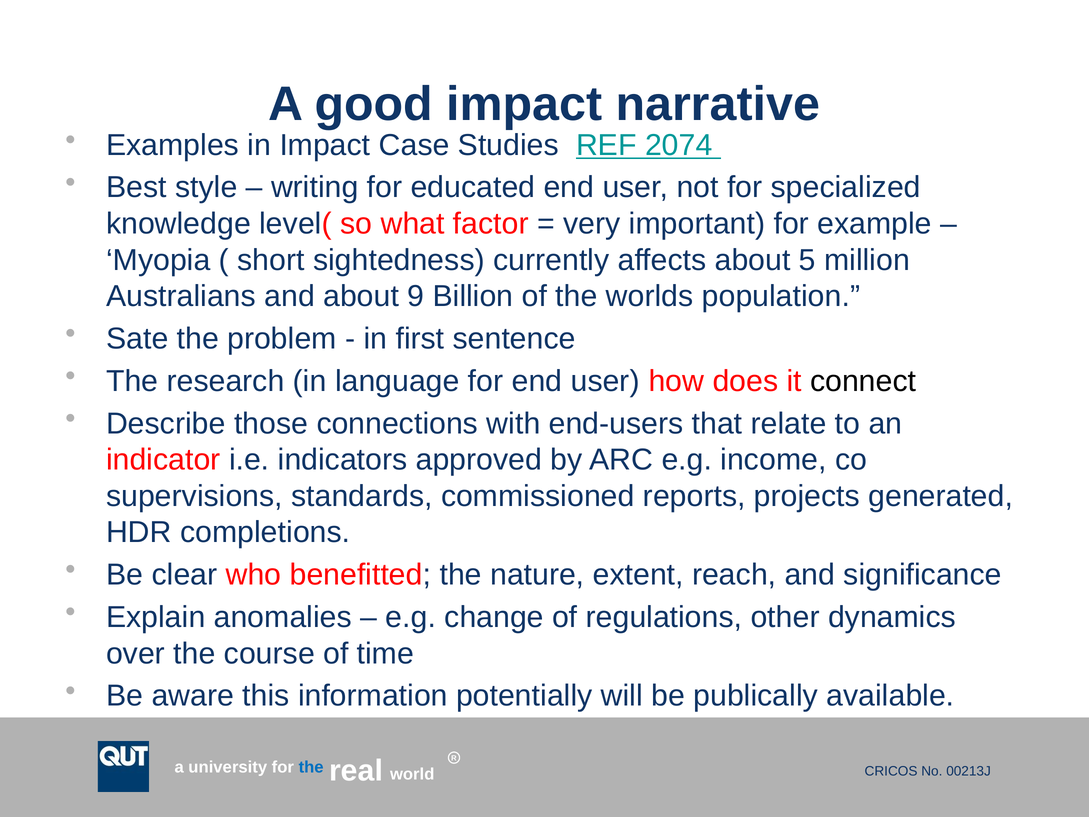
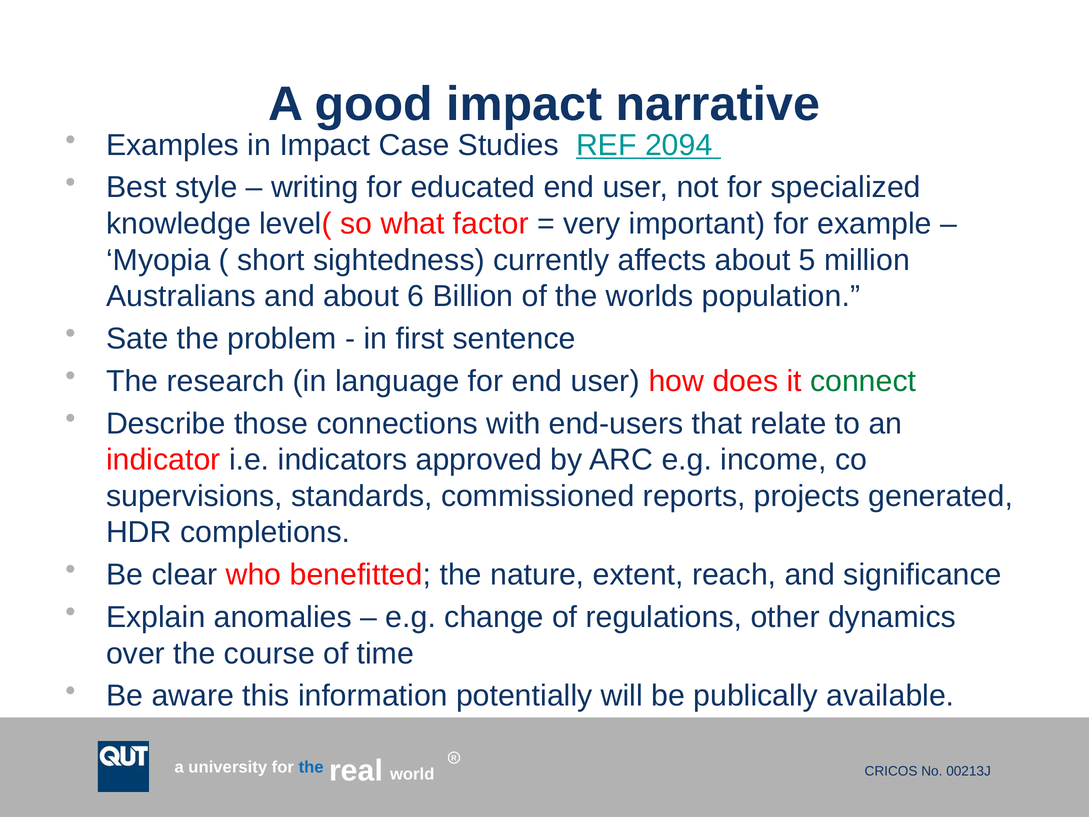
2074: 2074 -> 2094 (679, 145)
9: 9 -> 6 (416, 296)
connect colour: black -> green (863, 381)
